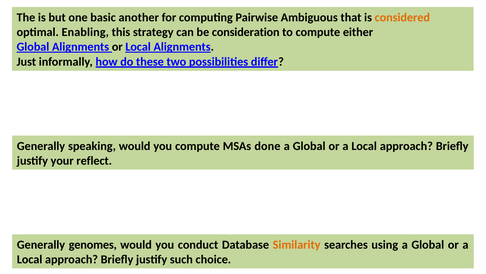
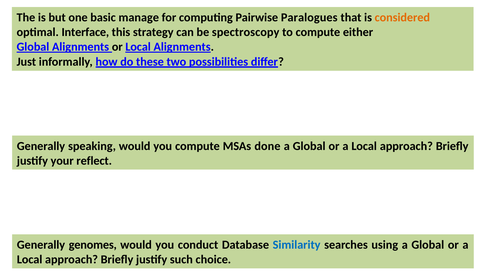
another: another -> manage (139, 18)
Ambiguous: Ambiguous -> Paralogues (309, 18)
Enabling: Enabling -> Interface (85, 32)
consideration: consideration -> spectroscopy (246, 32)
Similarity colour: orange -> blue (297, 244)
